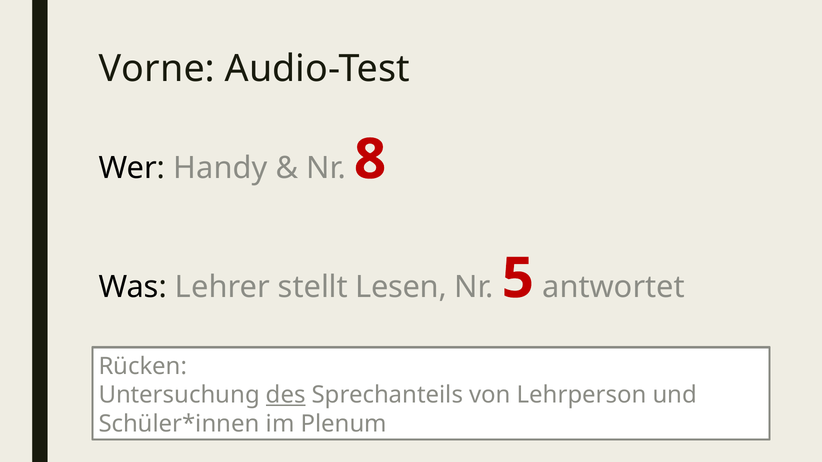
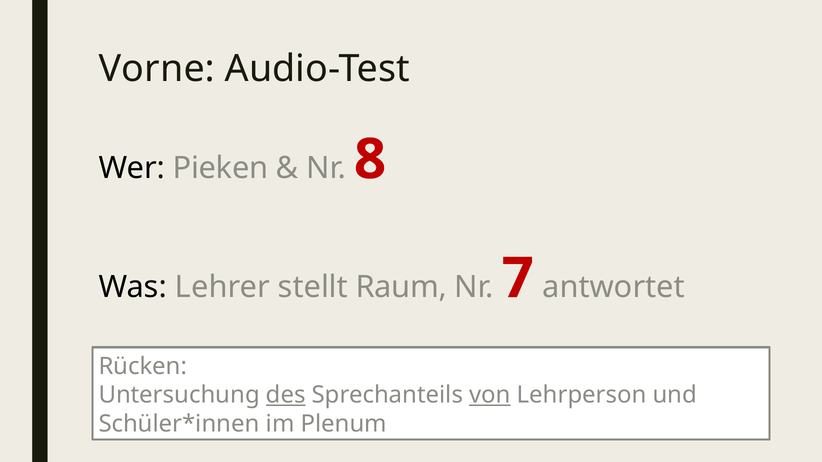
Handy: Handy -> Pieken (221, 168)
Lesen: Lesen -> Raum (401, 287)
5: 5 -> 7 (518, 279)
von underline: none -> present (490, 395)
